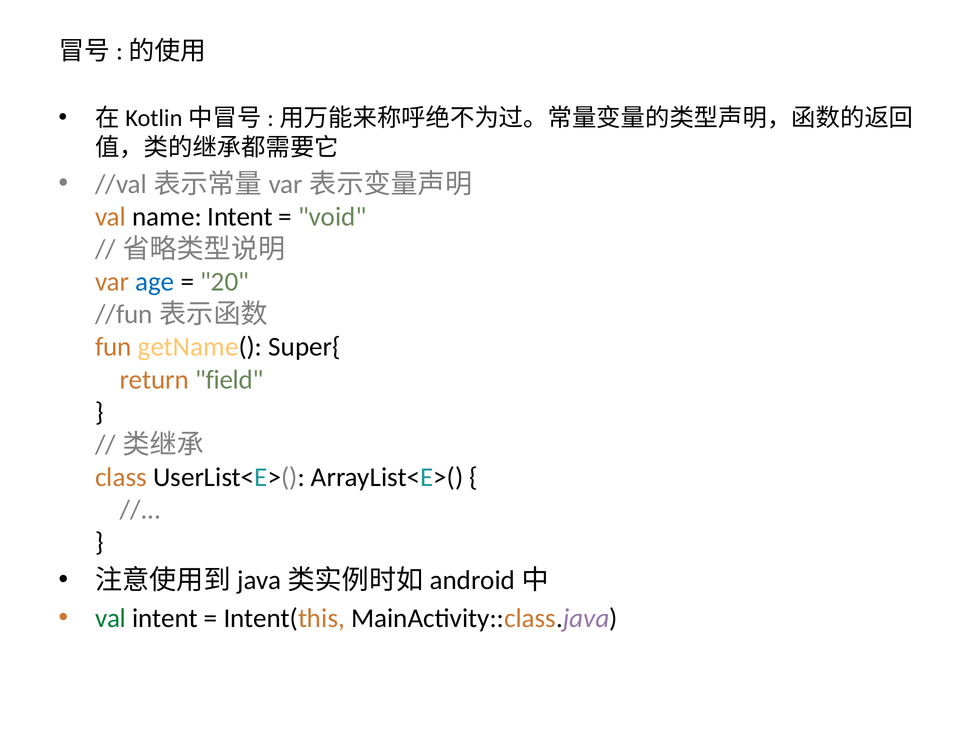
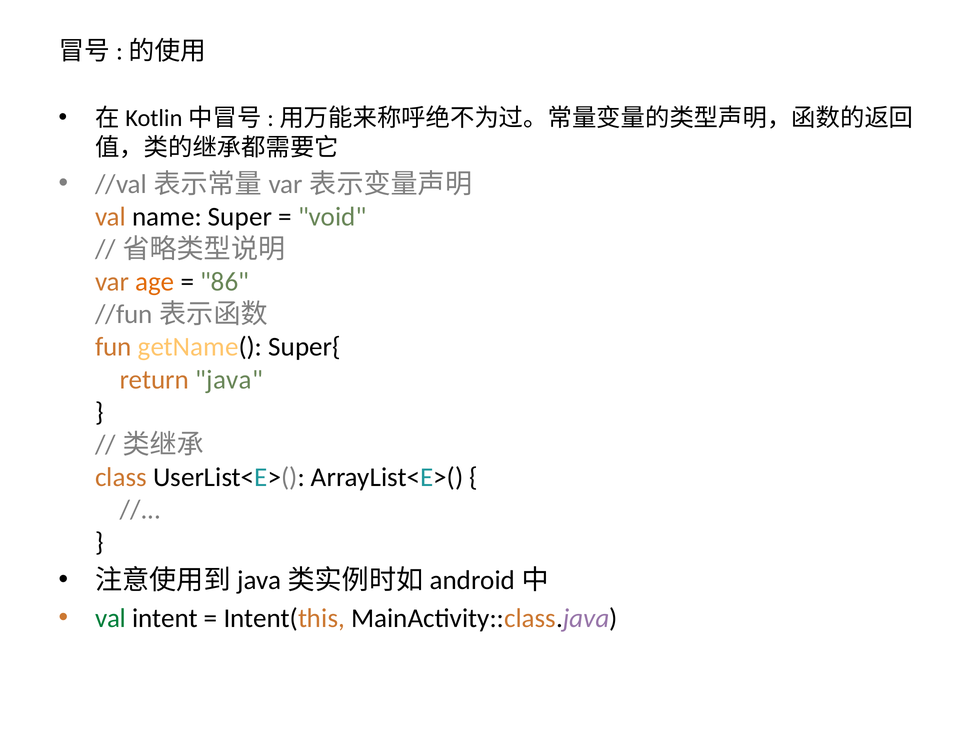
name Intent: Intent -> Super (240, 216)
age colour: blue -> orange (155, 282)
20: 20 -> 86 (225, 282)
field: field -> java (229, 379)
